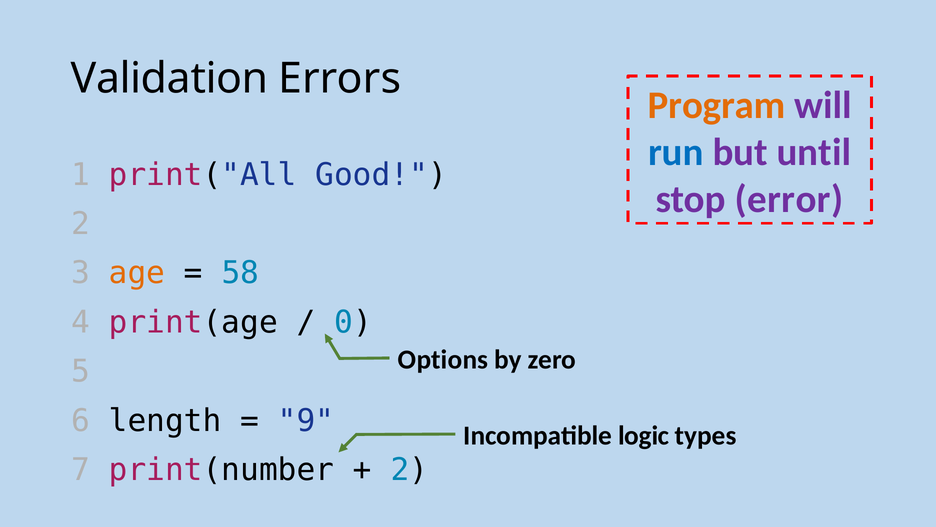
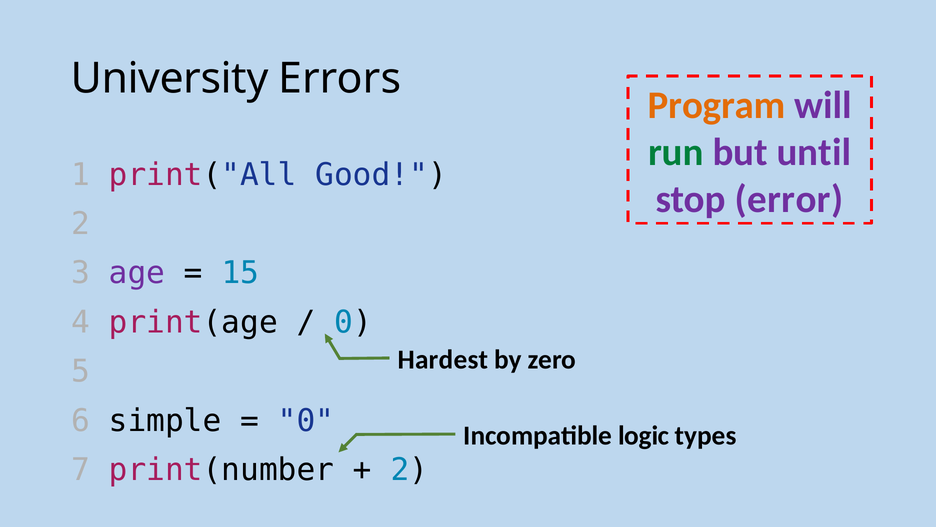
Validation: Validation -> University (170, 79)
run colour: blue -> green (676, 152)
age colour: orange -> purple (137, 273)
58: 58 -> 15 (240, 273)
Options: Options -> Hardest (443, 359)
length: length -> simple (165, 420)
9: 9 -> 0 (306, 420)
